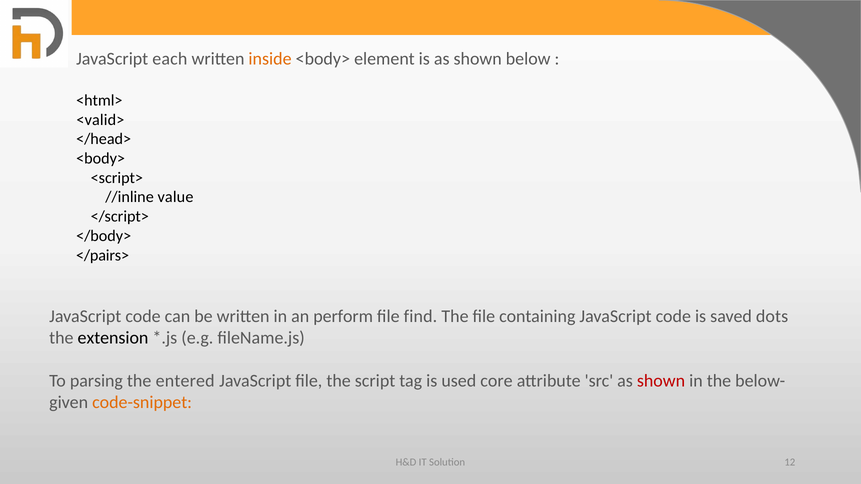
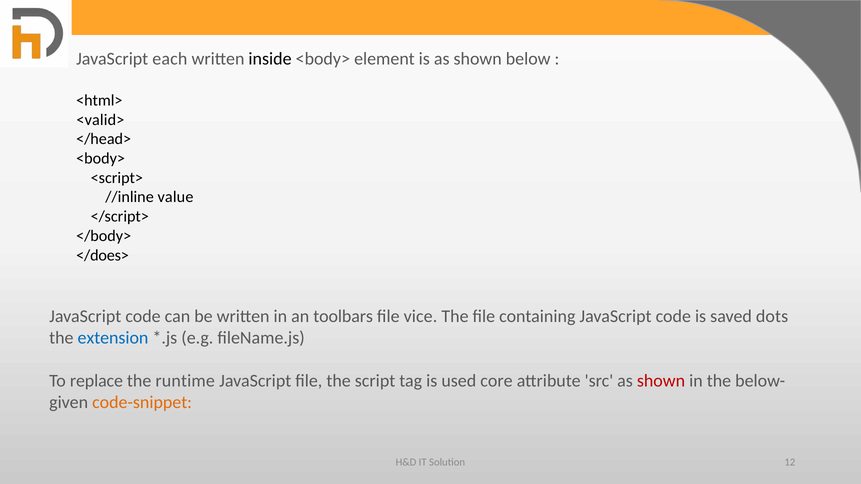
inside colour: orange -> black (270, 59)
</pairs>: </pairs> -> </does> (103, 255)
perform: perform -> toolbars (343, 317)
find: find -> vice (420, 317)
extension colour: black -> blue (113, 338)
parsing: parsing -> replace (96, 381)
entered: entered -> runtime (185, 381)
